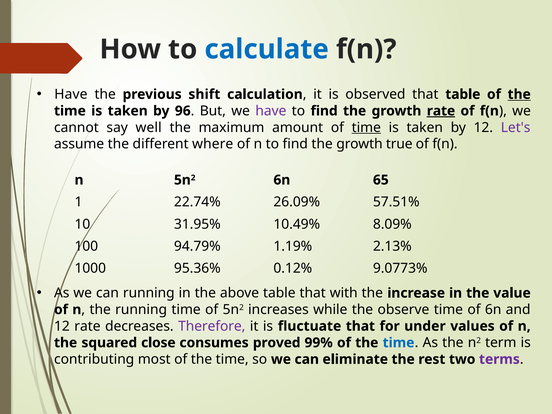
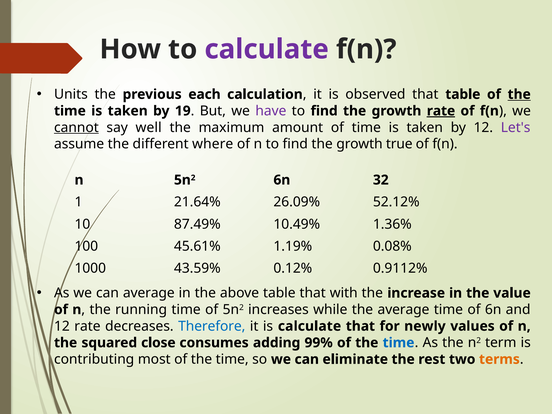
calculate colour: blue -> purple (267, 49)
Have: Have -> Units (71, 94)
shift: shift -> each (204, 94)
96: 96 -> 19 (183, 111)
cannot underline: none -> present (76, 127)
time underline: present -> none (366, 127)
65: 65 -> 32 (381, 180)
22.74%: 22.74% -> 21.64% (197, 202)
57.51%: 57.51% -> 52.12% (396, 202)
31.95%: 31.95% -> 87.49% (197, 224)
8.09%: 8.09% -> 1.36% (392, 224)
94.79%: 94.79% -> 45.61% (197, 246)
2.13%: 2.13% -> 0.08% (392, 246)
95.36%: 95.36% -> 43.59% (197, 268)
9.0773%: 9.0773% -> 0.9112% (400, 268)
can running: running -> average (149, 293)
the observe: observe -> average (403, 310)
Therefore colour: purple -> blue (212, 326)
is fluctuate: fluctuate -> calculate (310, 326)
under: under -> newly (425, 326)
proved: proved -> adding (277, 343)
terms colour: purple -> orange (499, 359)
